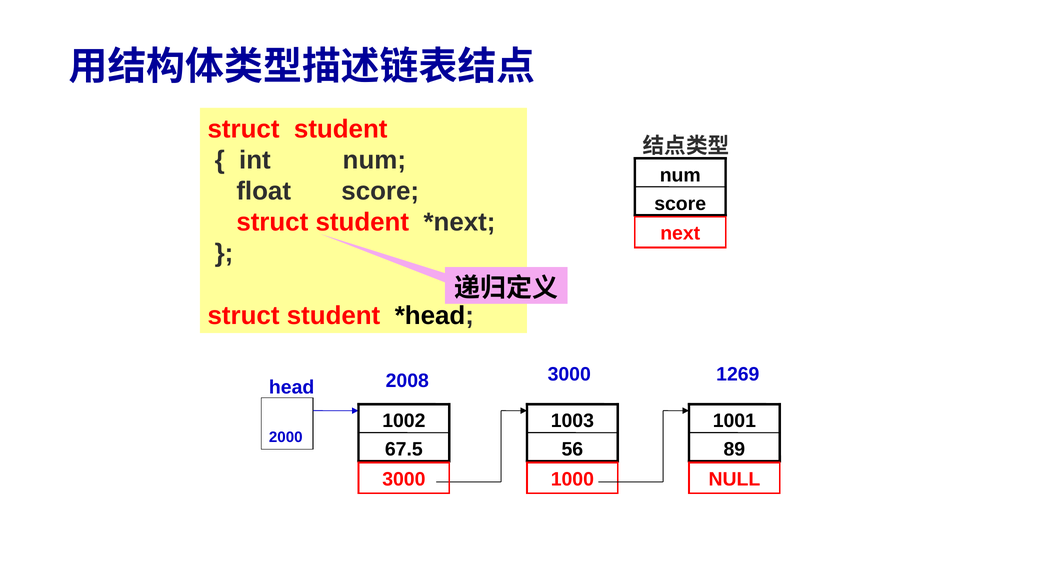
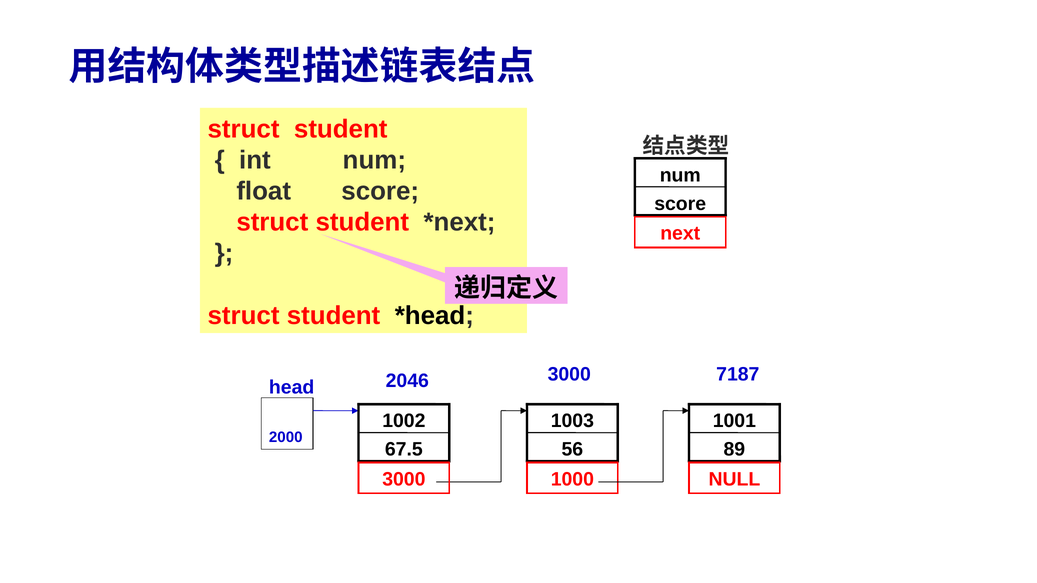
2008: 2008 -> 2046 (407, 381)
1269: 1269 -> 7187 (738, 375)
